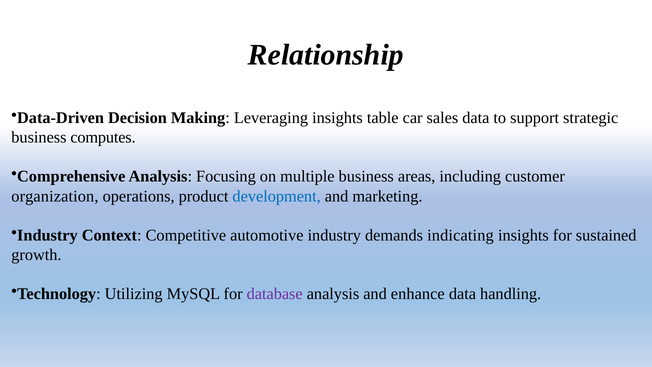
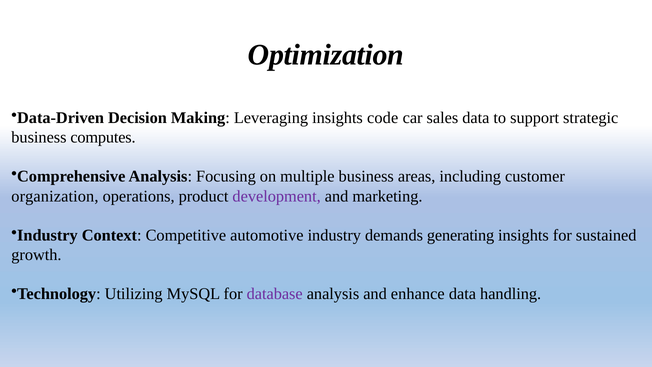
Relationship: Relationship -> Optimization (326, 55)
table: table -> code (383, 118)
development colour: blue -> purple (277, 196)
indicating: indicating -> generating (461, 235)
